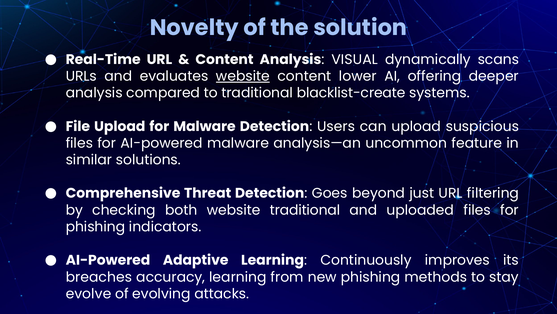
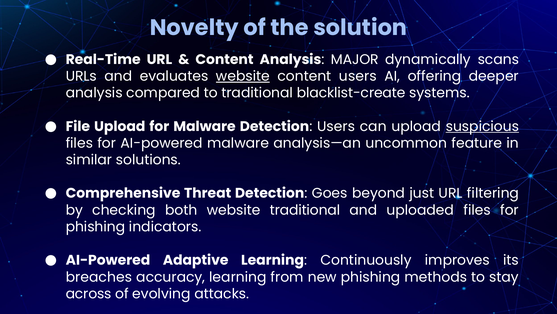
VISUAL: VISUAL -> MAJOR (355, 59)
content lower: lower -> users (358, 76)
suspicious underline: none -> present (482, 126)
evolve: evolve -> across (89, 293)
